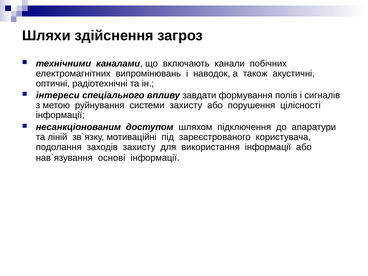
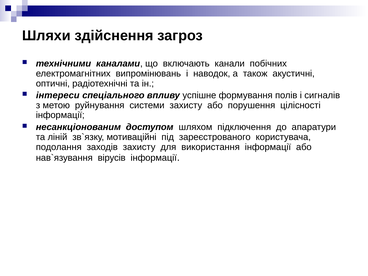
завдати: завдати -> успішне (199, 95)
основі: основі -> вірусів (112, 158)
